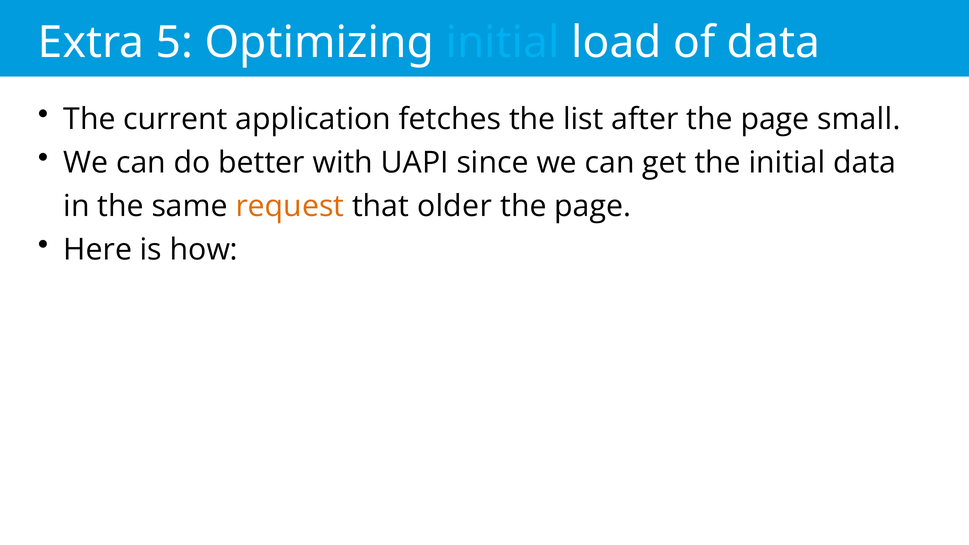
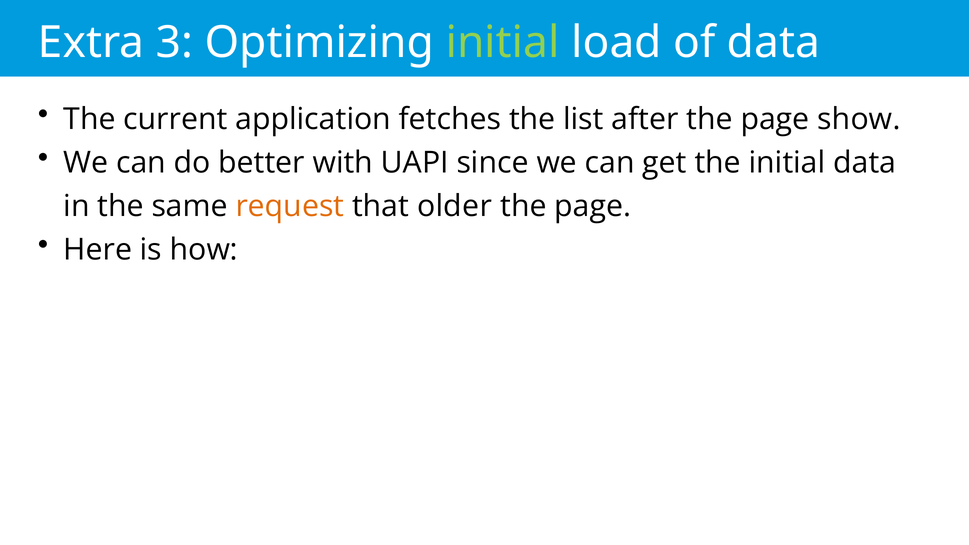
5: 5 -> 3 (175, 42)
initial colour: light blue -> light green (503, 42)
small: small -> show (859, 119)
